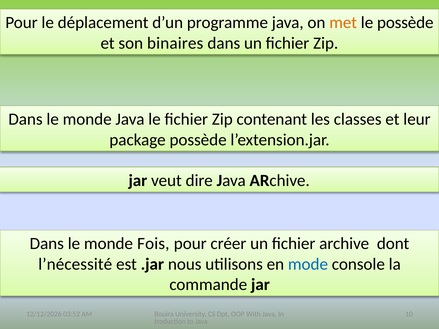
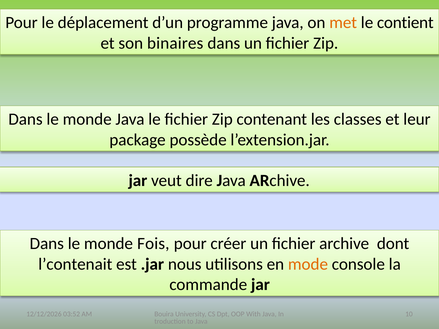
le possède: possède -> contient (405, 23)
l’nécessité: l’nécessité -> l’contenait (75, 264)
mode colour: blue -> orange (308, 264)
